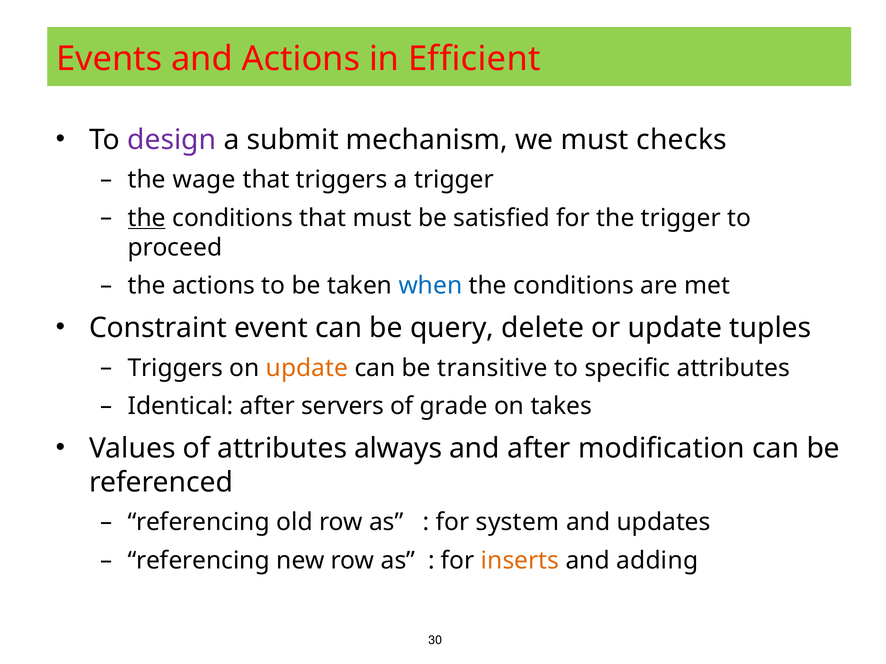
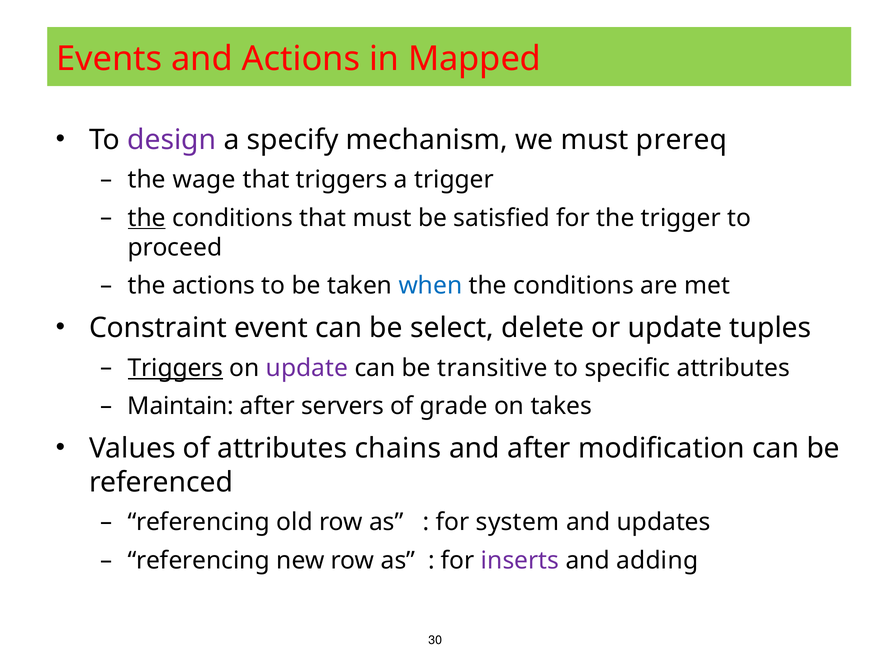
Efficient: Efficient -> Mapped (475, 59)
submit: submit -> specify (293, 140)
checks: checks -> prereq (682, 140)
query: query -> select (452, 328)
Triggers underline: none -> present (175, 368)
update colour: orange -> purple (307, 368)
Identical: Identical -> Maintain (181, 406)
always: always -> chains (398, 449)
inserts colour: orange -> purple (520, 561)
